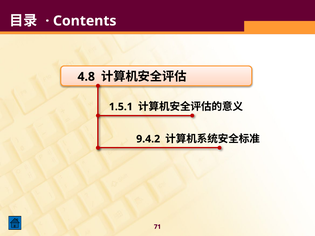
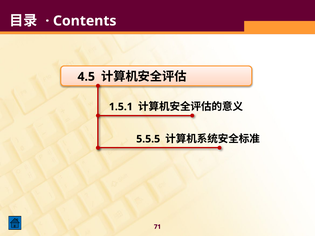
4.8: 4.8 -> 4.5 (86, 77)
9.4.2: 9.4.2 -> 5.5.5 (148, 139)
